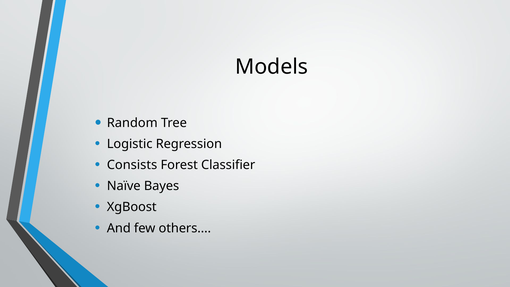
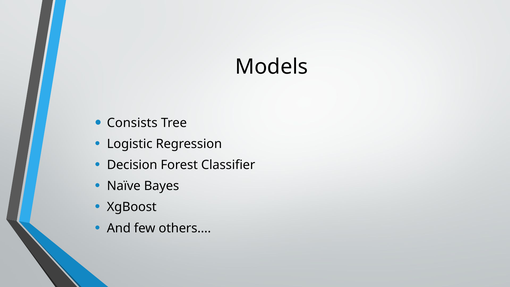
Random: Random -> Consists (132, 123)
Consists: Consists -> Decision (132, 165)
